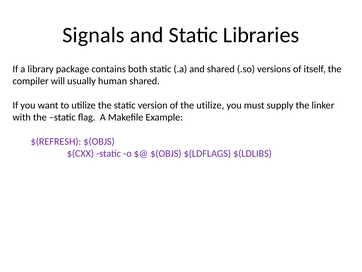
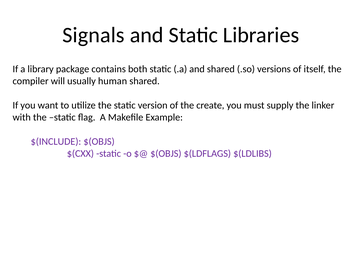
the utilize: utilize -> create (210, 105)
$(REFRESH: $(REFRESH -> $(INCLUDE (56, 141)
